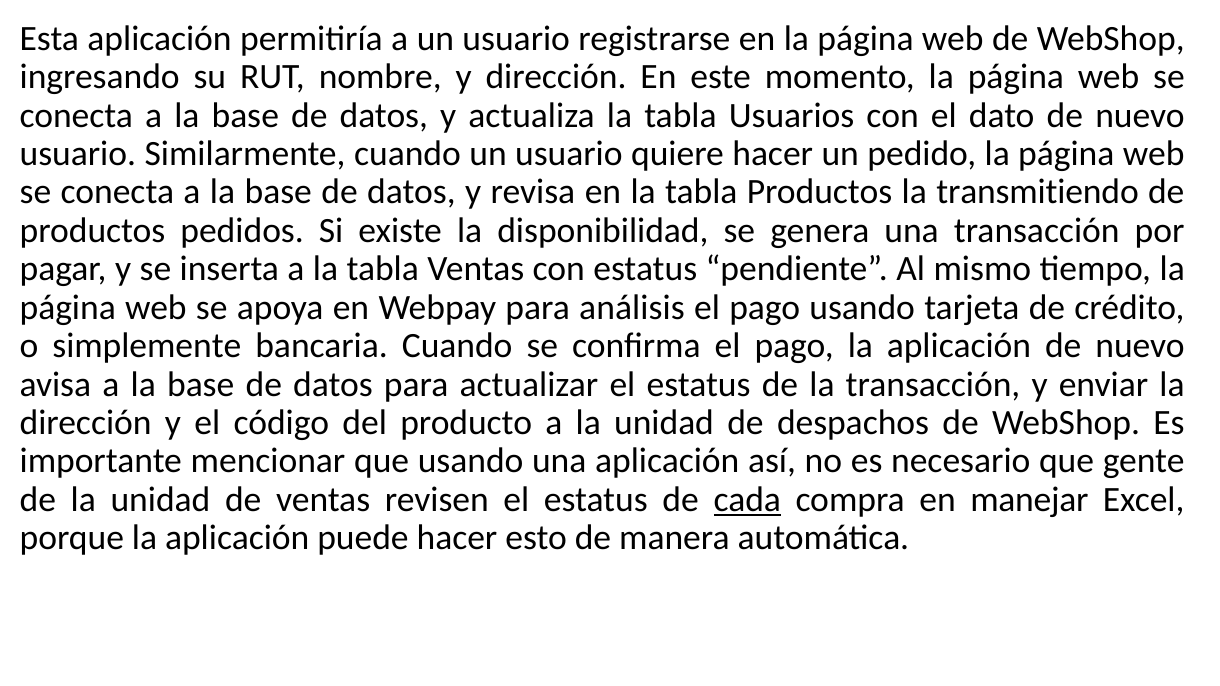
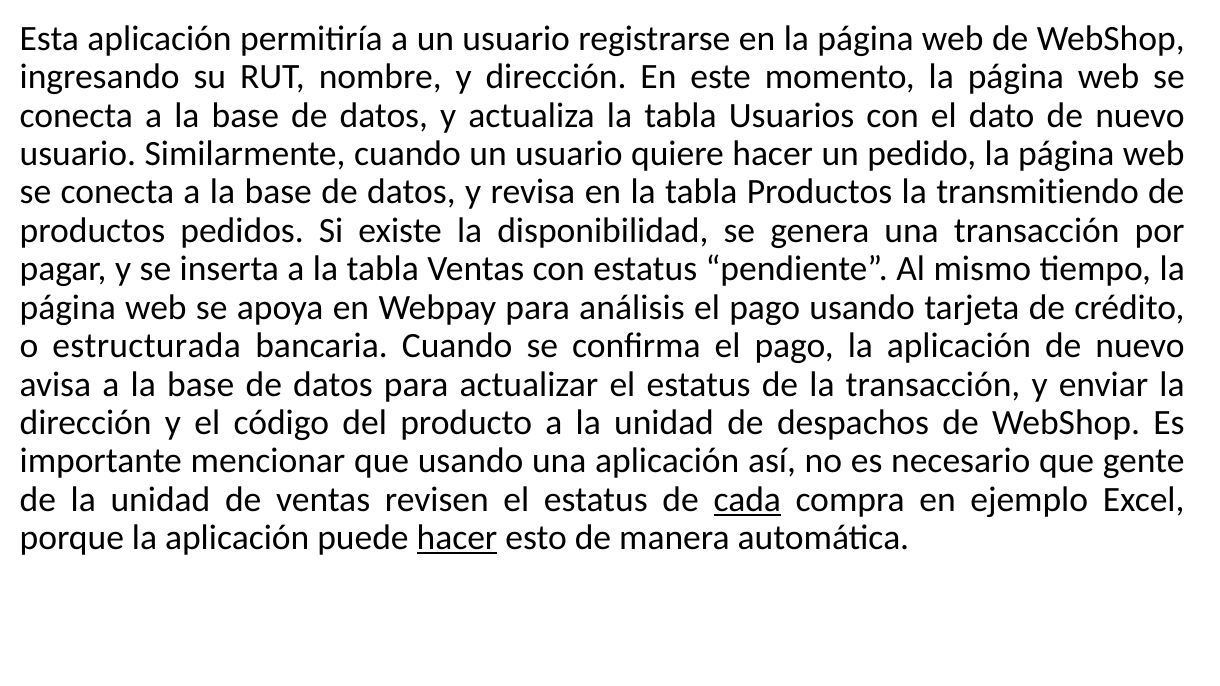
simplemente: simplemente -> estructurada (147, 346)
manejar: manejar -> ejemplo (1029, 500)
hacer underline: none -> present (457, 538)
